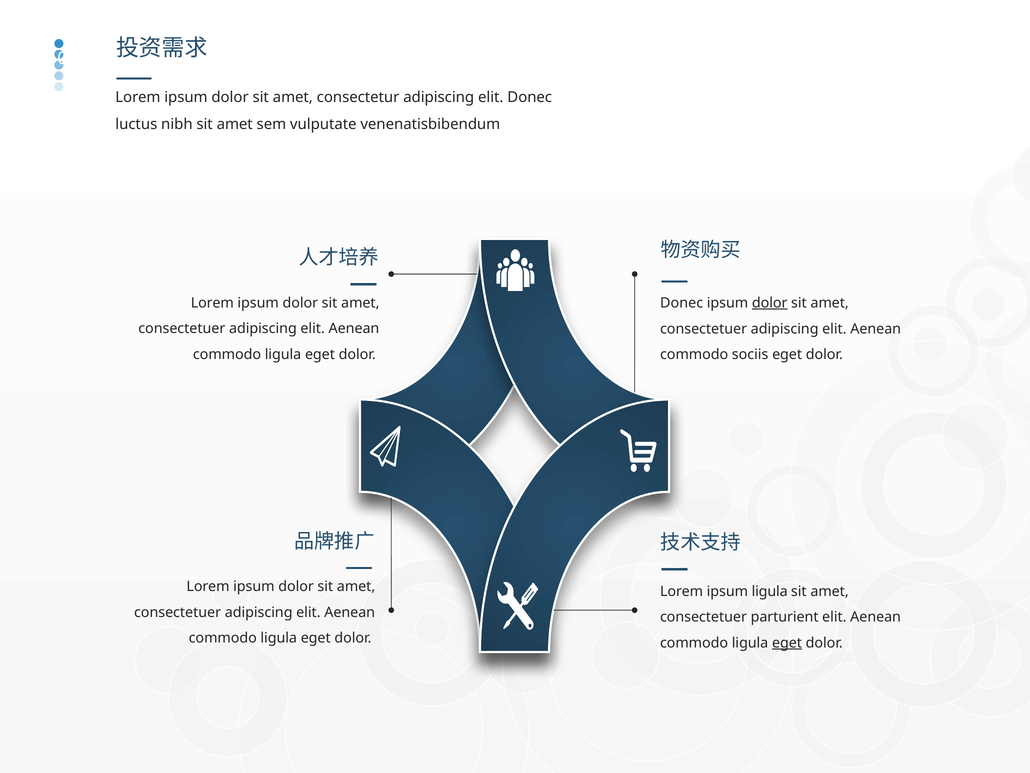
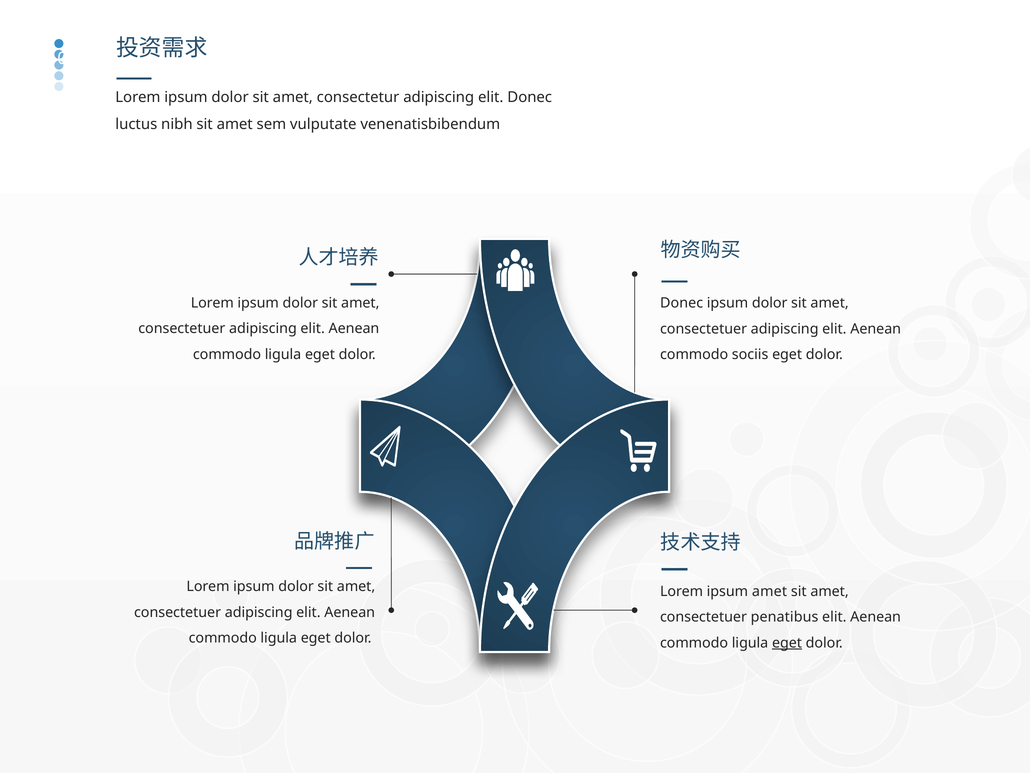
dolor underline: present -> none (770, 303)
ipsum ligula: ligula -> amet (770, 591)
parturient: parturient -> penatibus (785, 617)
